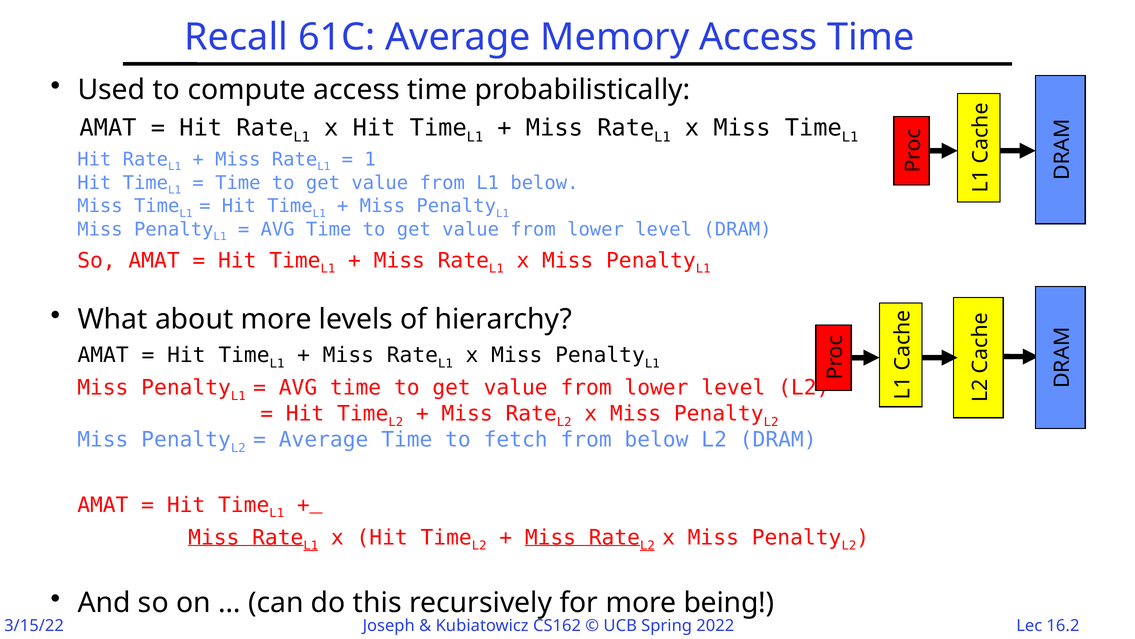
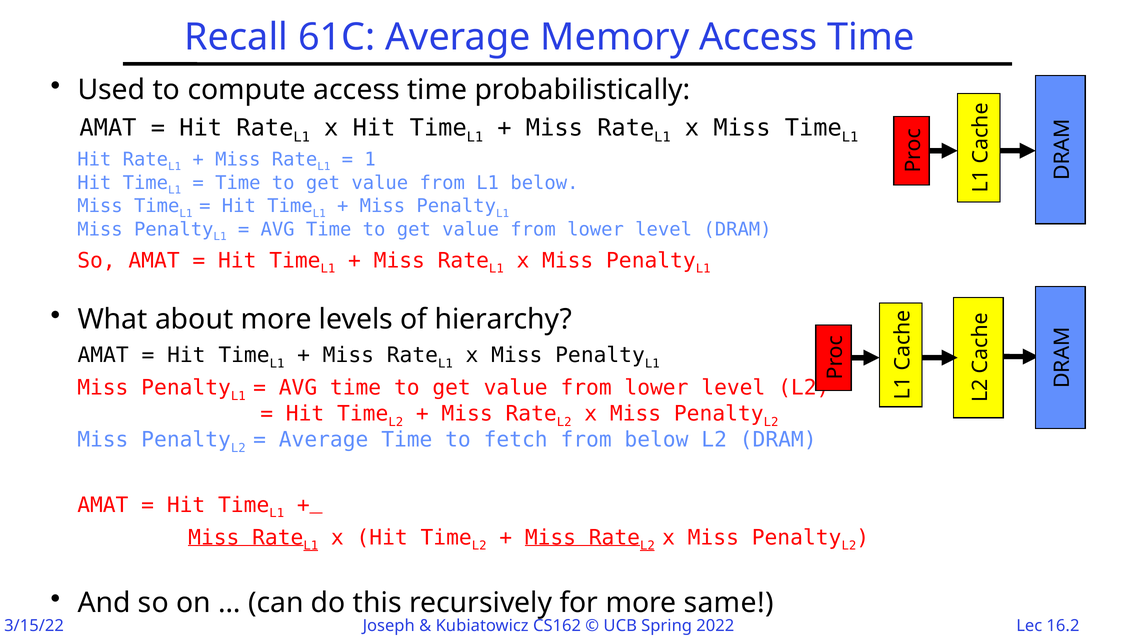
being: being -> same (729, 602)
